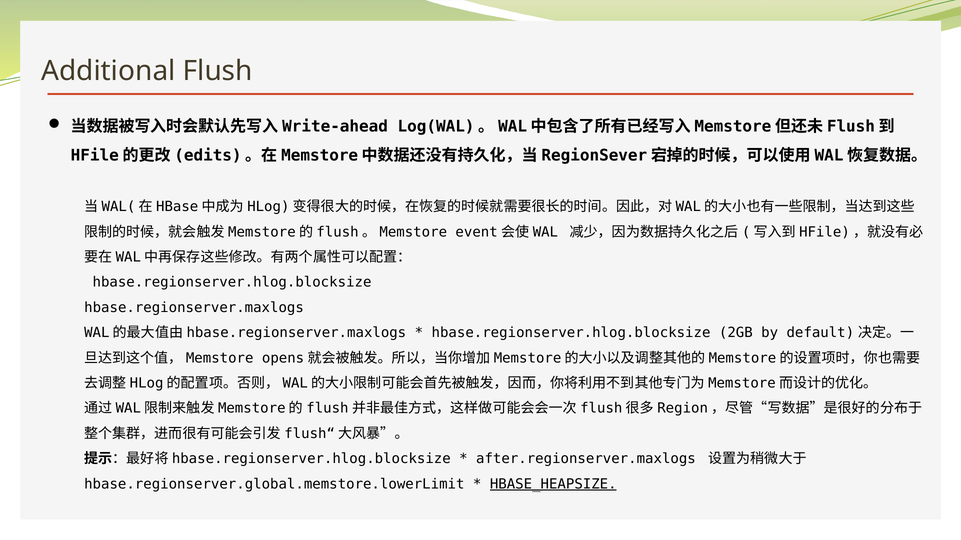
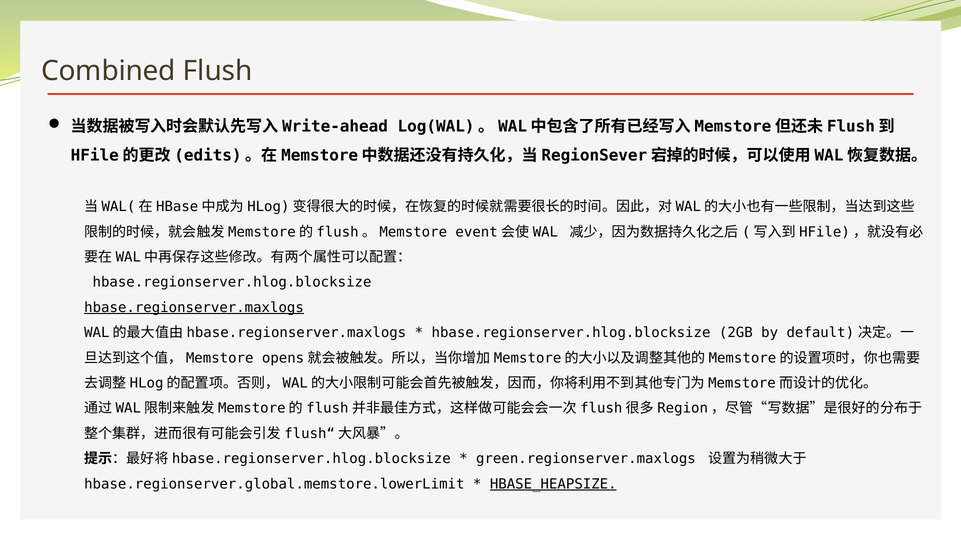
Additional: Additional -> Combined (108, 71)
hbase.regionserver.maxlogs underline: none -> present (194, 308)
after.regionserver.maxlogs: after.regionserver.maxlogs -> green.regionserver.maxlogs (586, 459)
